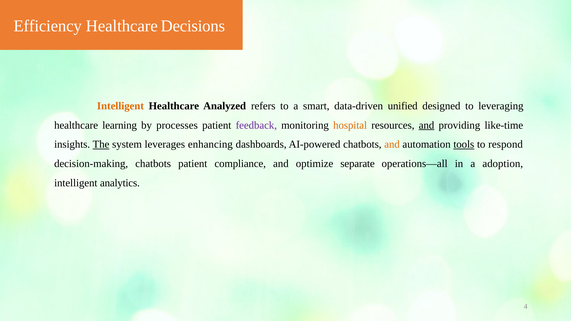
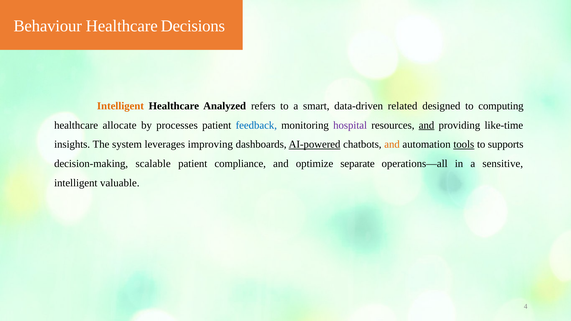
Efficiency: Efficiency -> Behaviour (48, 26)
unified: unified -> related (403, 106)
leveraging: leveraging -> computing (501, 106)
learning: learning -> allocate (120, 125)
feedback colour: purple -> blue (256, 125)
hospital colour: orange -> purple (350, 125)
The underline: present -> none (101, 144)
enhancing: enhancing -> improving (210, 144)
AI-powered underline: none -> present (315, 144)
respond: respond -> supports (506, 144)
decision-making chatbots: chatbots -> scalable (153, 164)
adoption: adoption -> sensitive (503, 164)
analytics: analytics -> valuable (120, 183)
